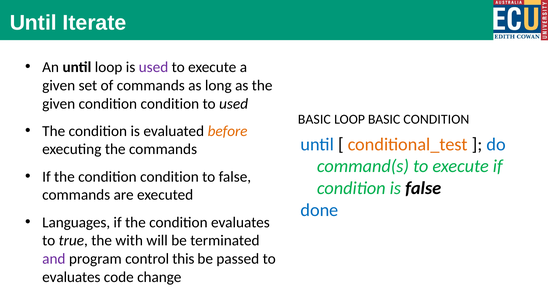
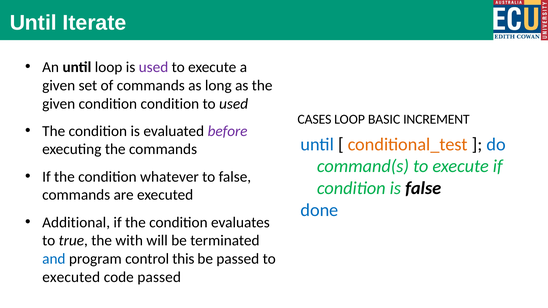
BASIC: BASIC -> CASES (314, 119)
BASIC CONDITION: CONDITION -> INCREMENT (436, 119)
before colour: orange -> purple (228, 131)
the condition condition: condition -> whatever (169, 177)
Languages: Languages -> Additional (76, 223)
and colour: purple -> blue (54, 259)
evaluates: evaluates -> executed (71, 277)
code change: change -> passed (159, 277)
